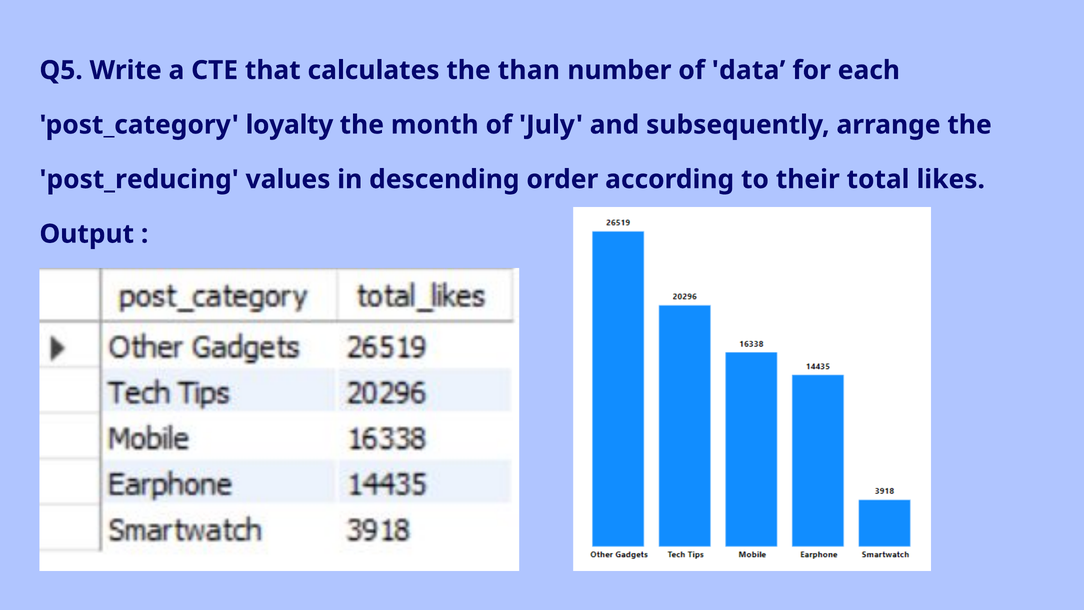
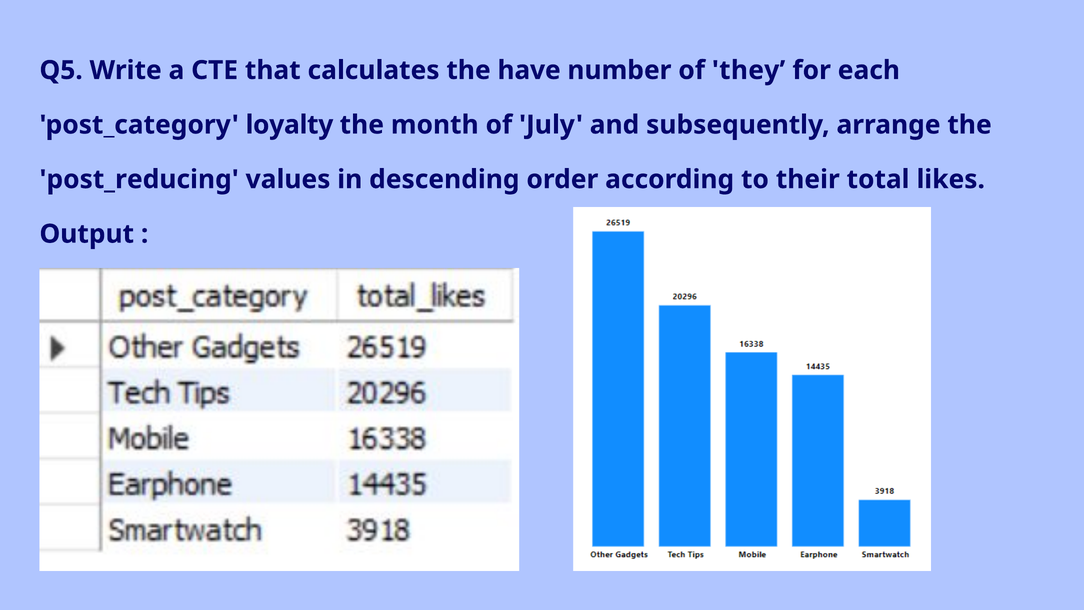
than: than -> have (529, 70)
data: data -> they (749, 70)
